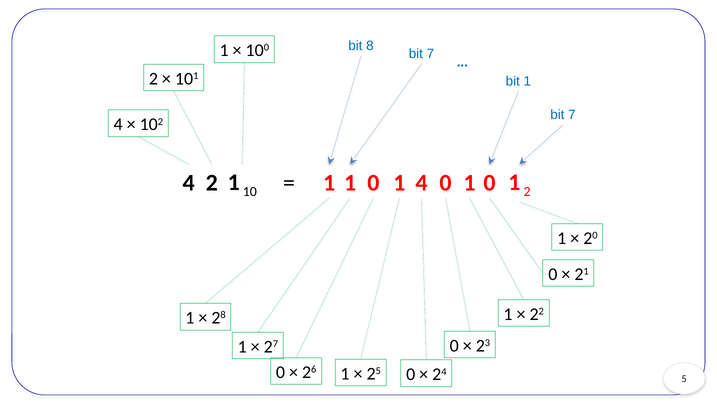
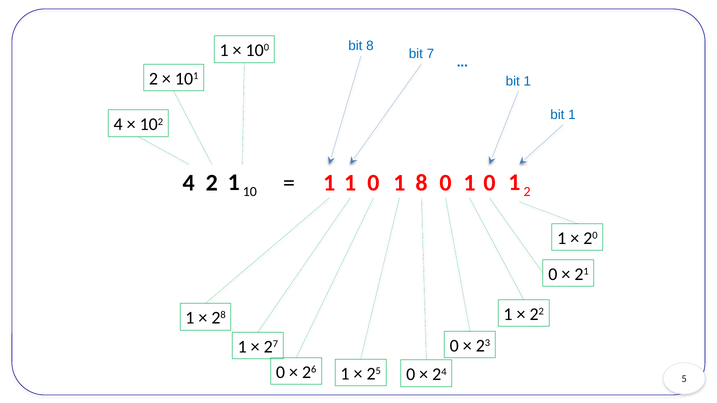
7: 7 -> 1 (572, 115)
0 4: 4 -> 8 (421, 183)
